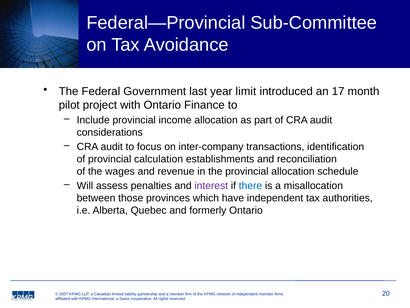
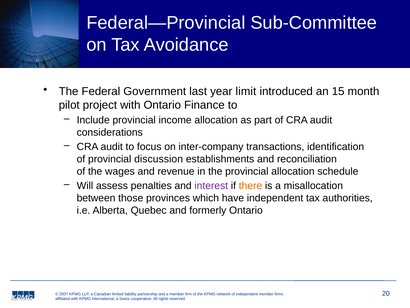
17: 17 -> 15 (338, 91)
calculation: calculation -> discussion (159, 159)
there colour: blue -> orange (250, 186)
